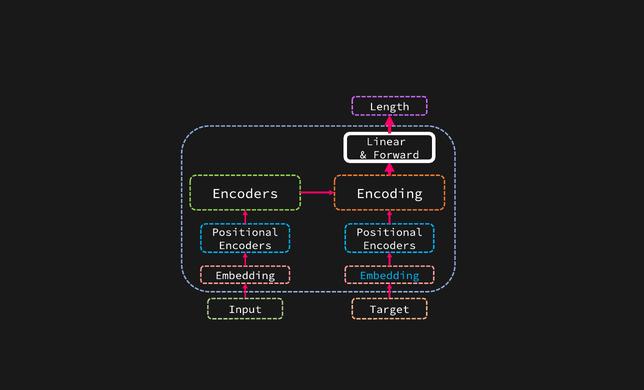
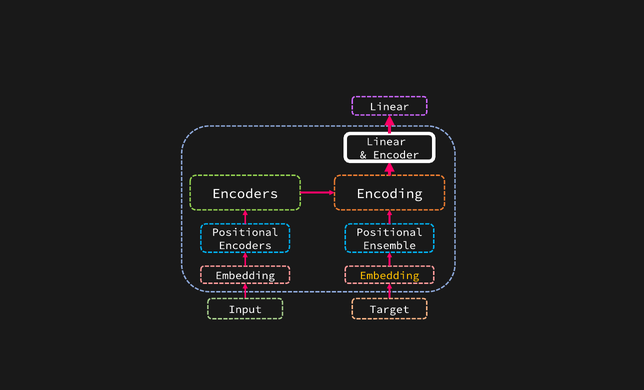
Length: Length -> Linear (389, 107)
Forward: Forward -> Encoder (396, 155)
Encoders: Encoders -> Ensemble (389, 246)
Embedding colour: light blue -> yellow (389, 276)
